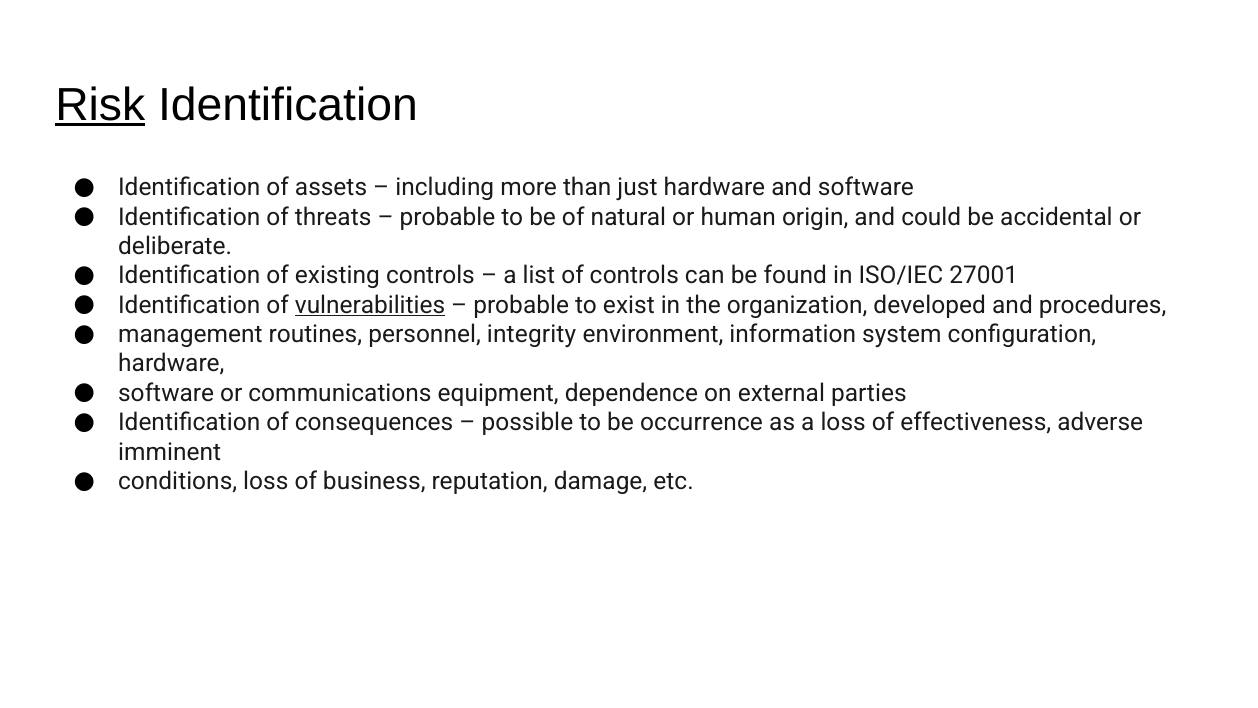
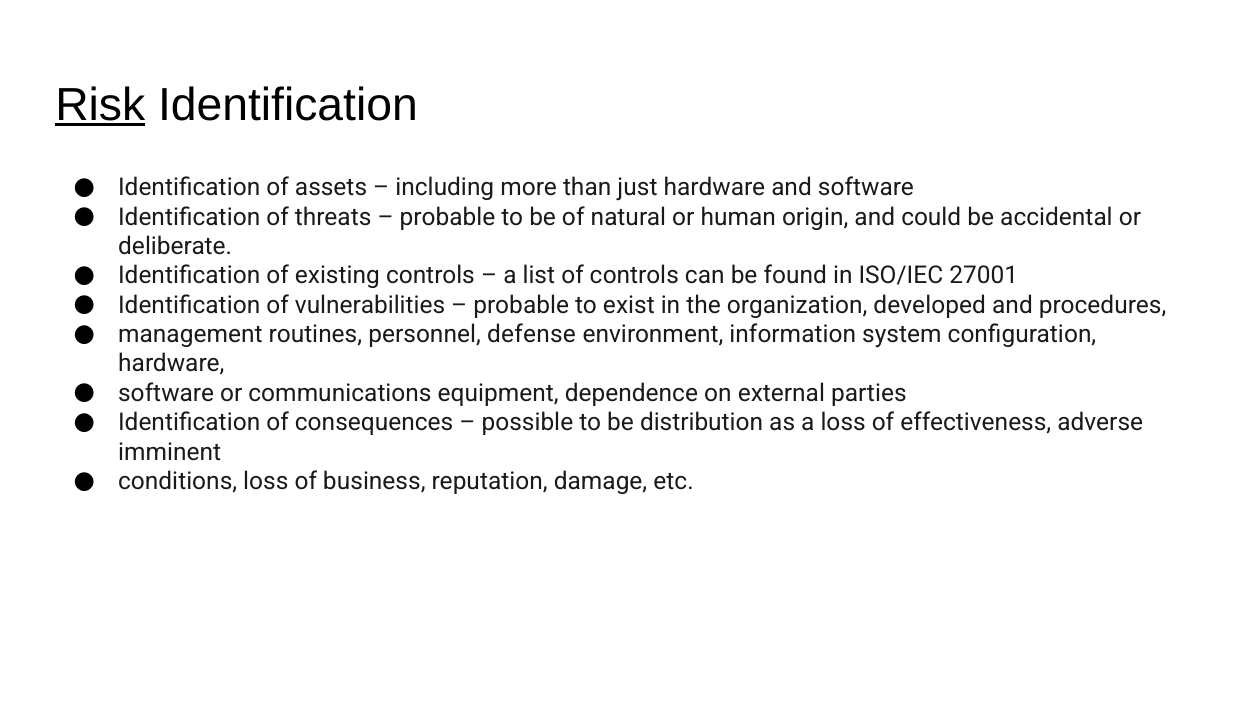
vulnerabilities underline: present -> none (370, 305)
integrity: integrity -> defense (532, 334)
occurrence: occurrence -> distribution (702, 422)
